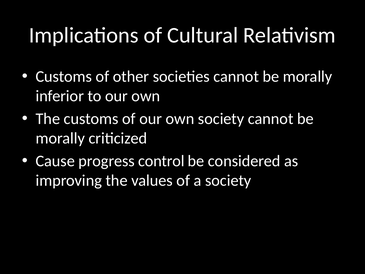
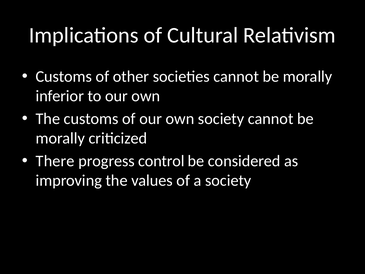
Cause: Cause -> There (55, 161)
